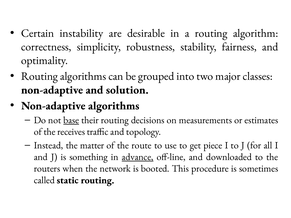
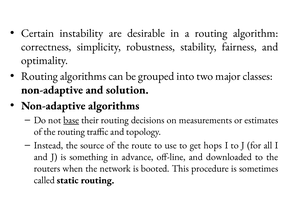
the receives: receives -> routing (71, 132)
matter: matter -> source (92, 145)
piece: piece -> hops (213, 145)
advance underline: present -> none (138, 157)
